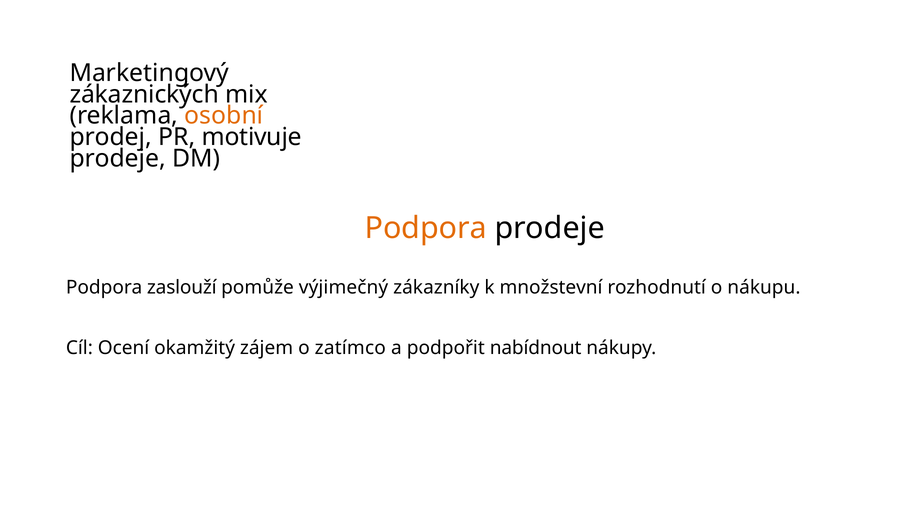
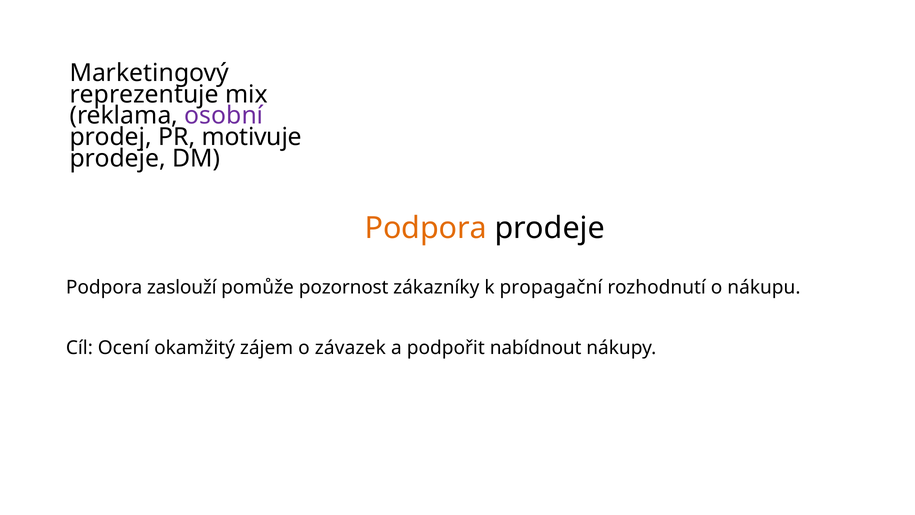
zákaznických: zákaznických -> reprezentuje (144, 94)
osobní colour: orange -> purple (224, 116)
výjimečný: výjimečný -> pozornost (344, 287)
množstevní: množstevní -> propagační (551, 287)
zatímco: zatímco -> závazek (350, 348)
